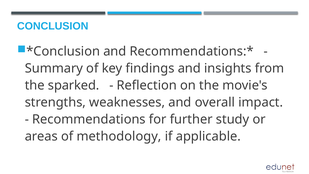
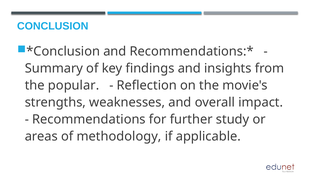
sparked: sparked -> popular (74, 85)
